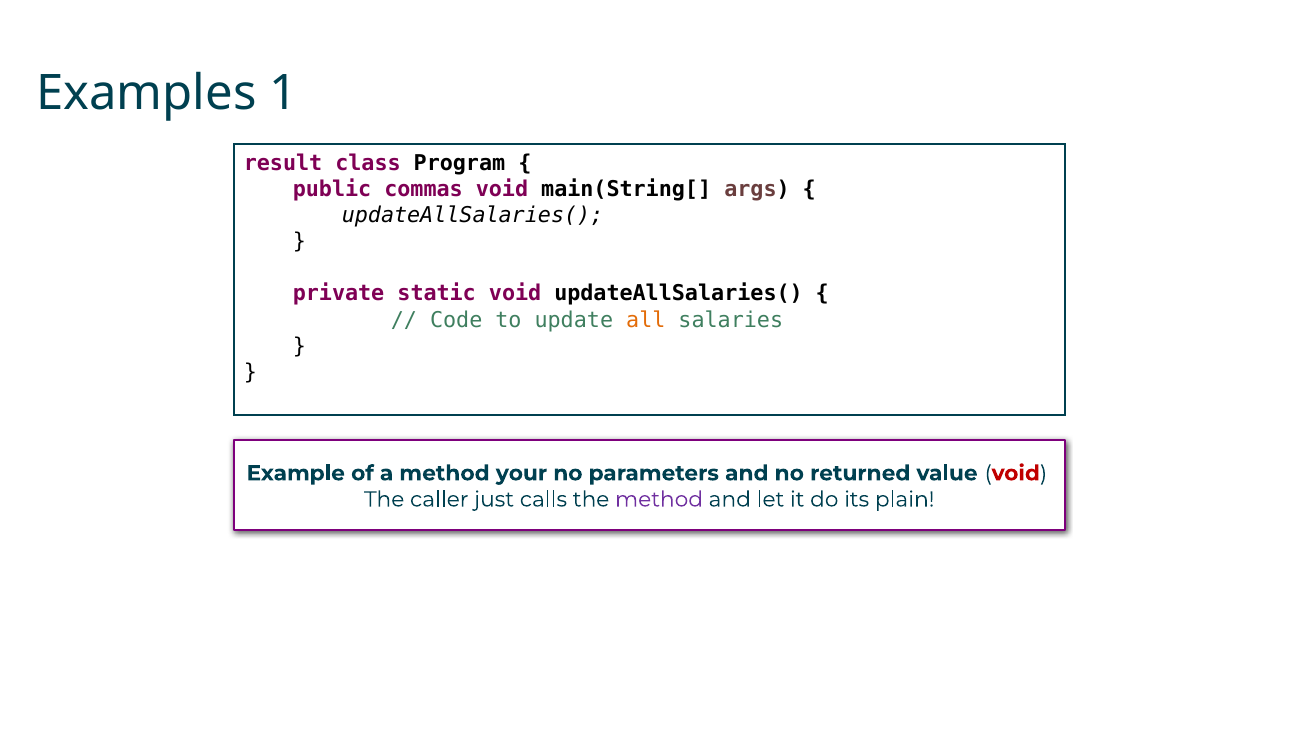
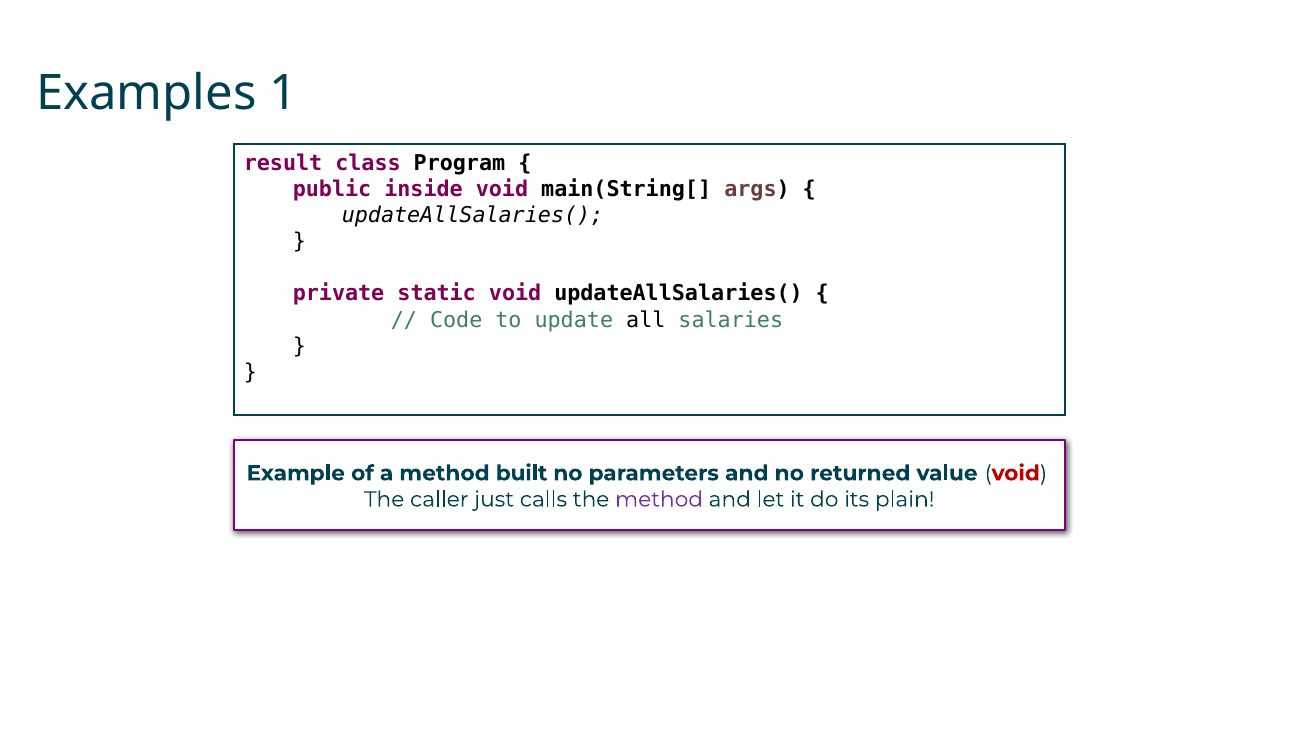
commas: commas -> inside (424, 189)
all colour: orange -> black (646, 320)
your: your -> built (522, 473)
